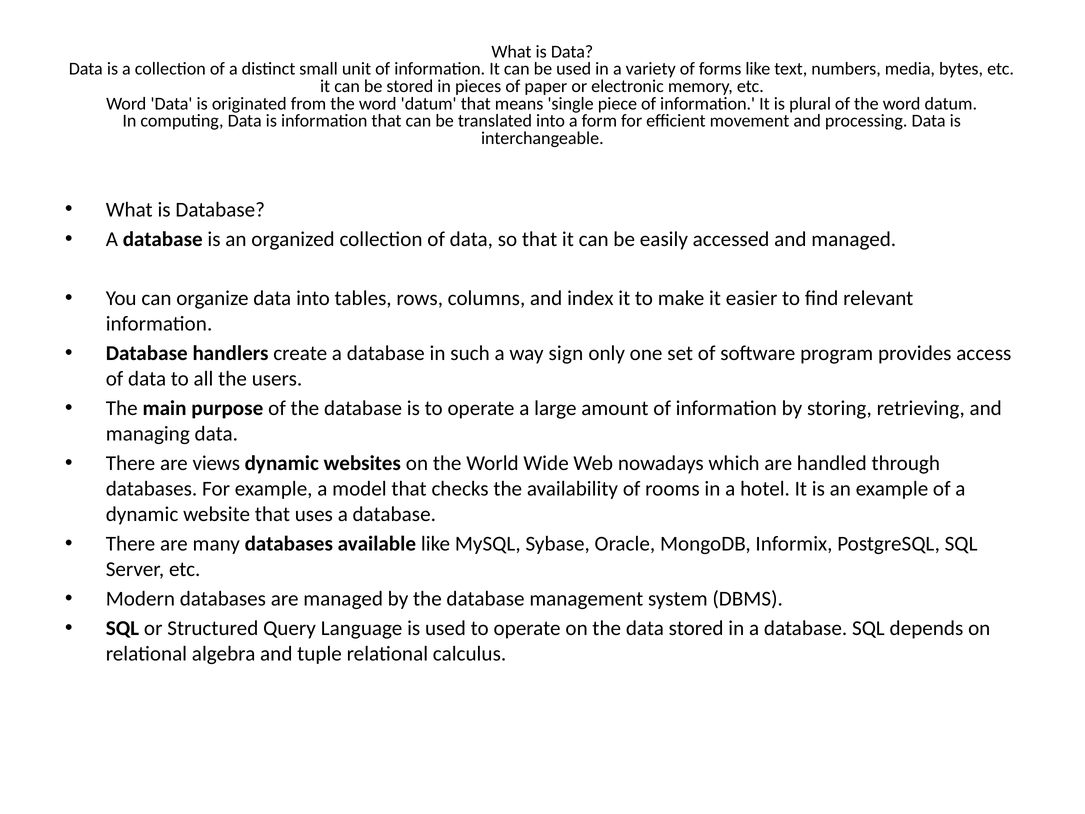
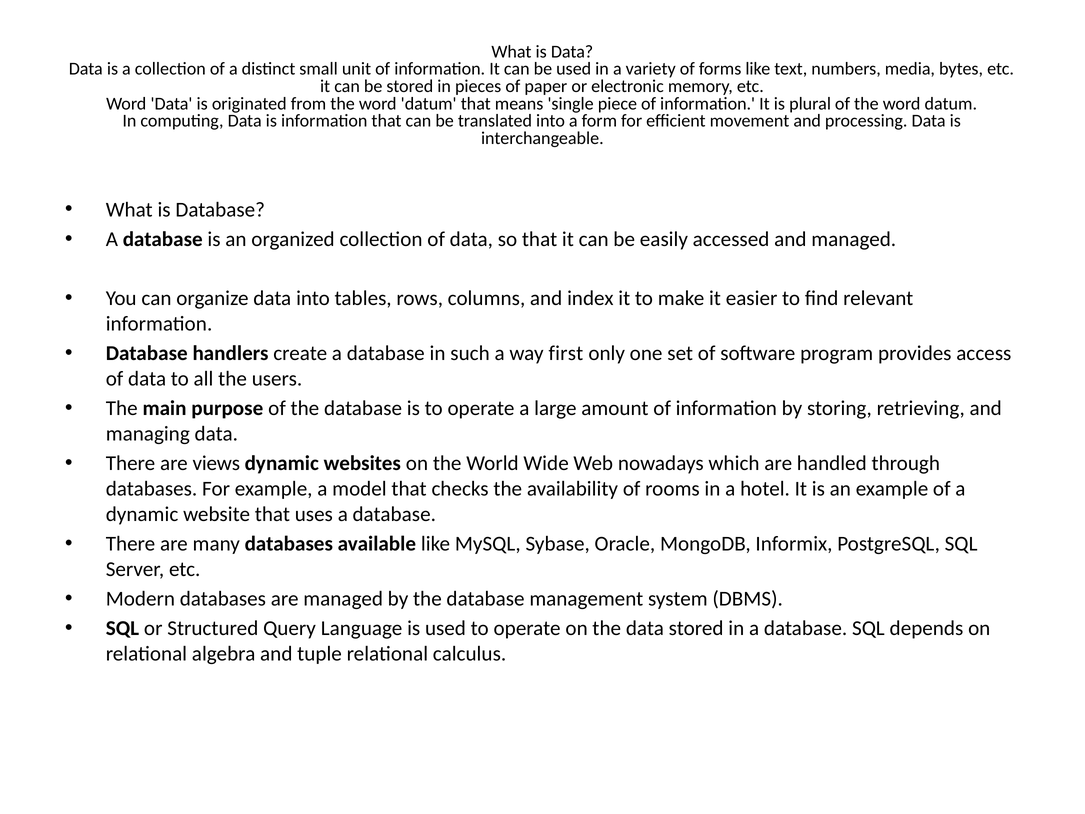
sign: sign -> first (566, 353)
